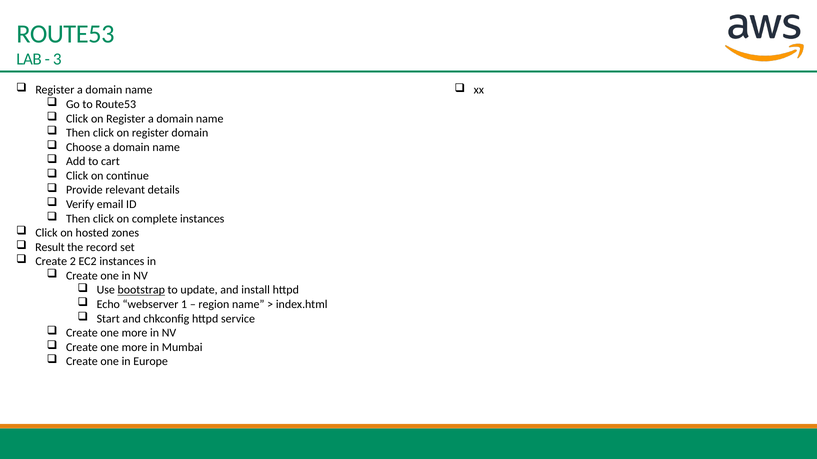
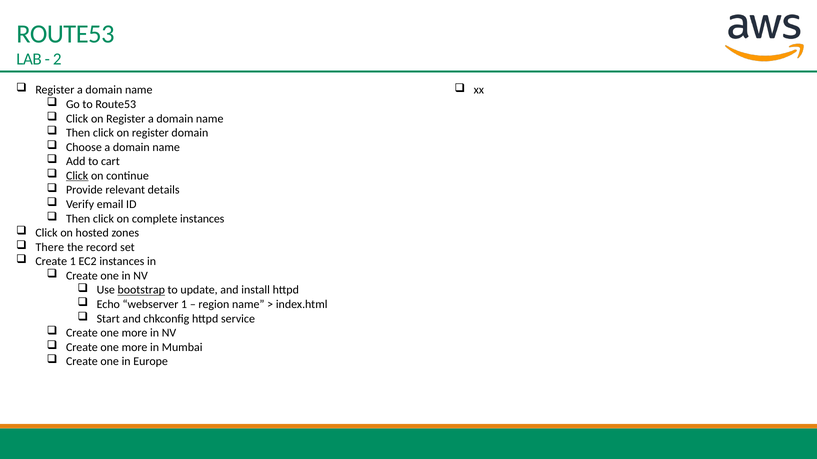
3: 3 -> 2 (57, 59)
Click underline: none -> present (77, 176)
Result: Result -> There (50, 247)
Create 2: 2 -> 1 (73, 262)
